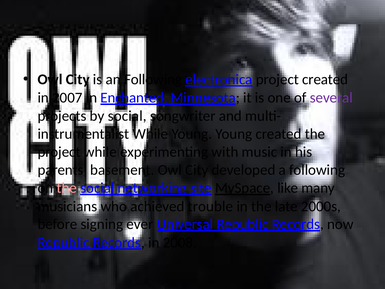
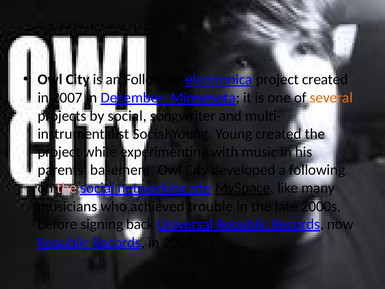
Enchanted: Enchanted -> December (134, 98)
several colour: purple -> orange (331, 98)
While: While -> Social (150, 134)
ever: ever -> back (140, 224)
